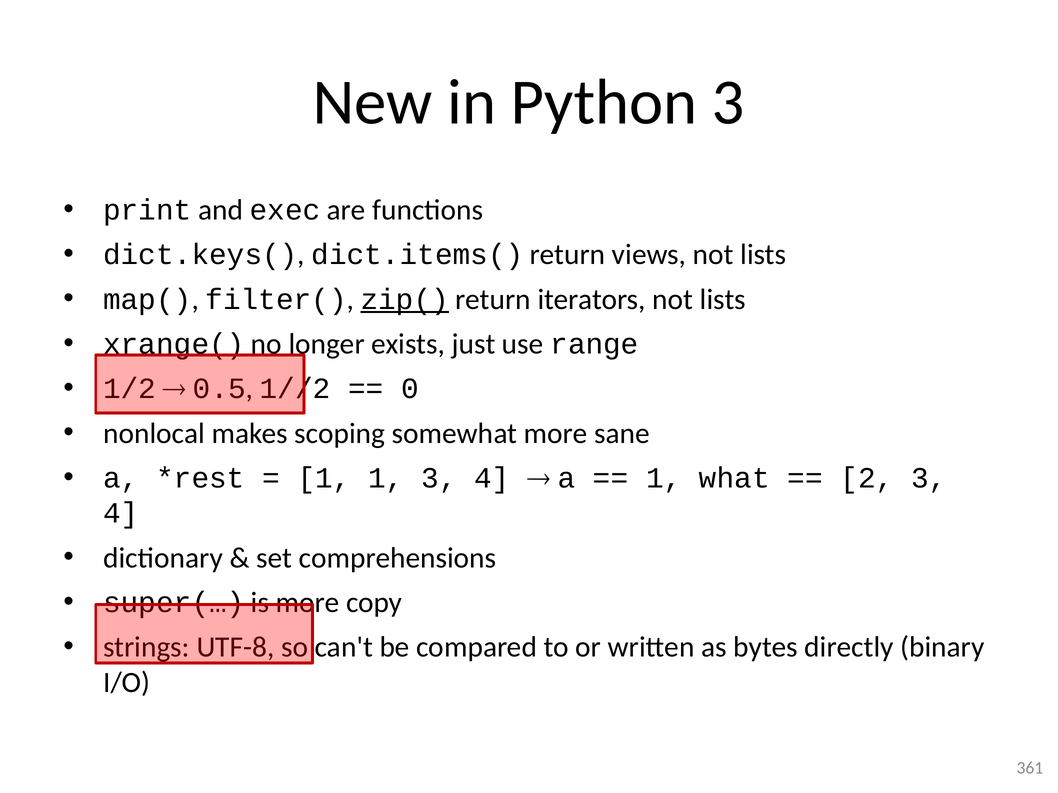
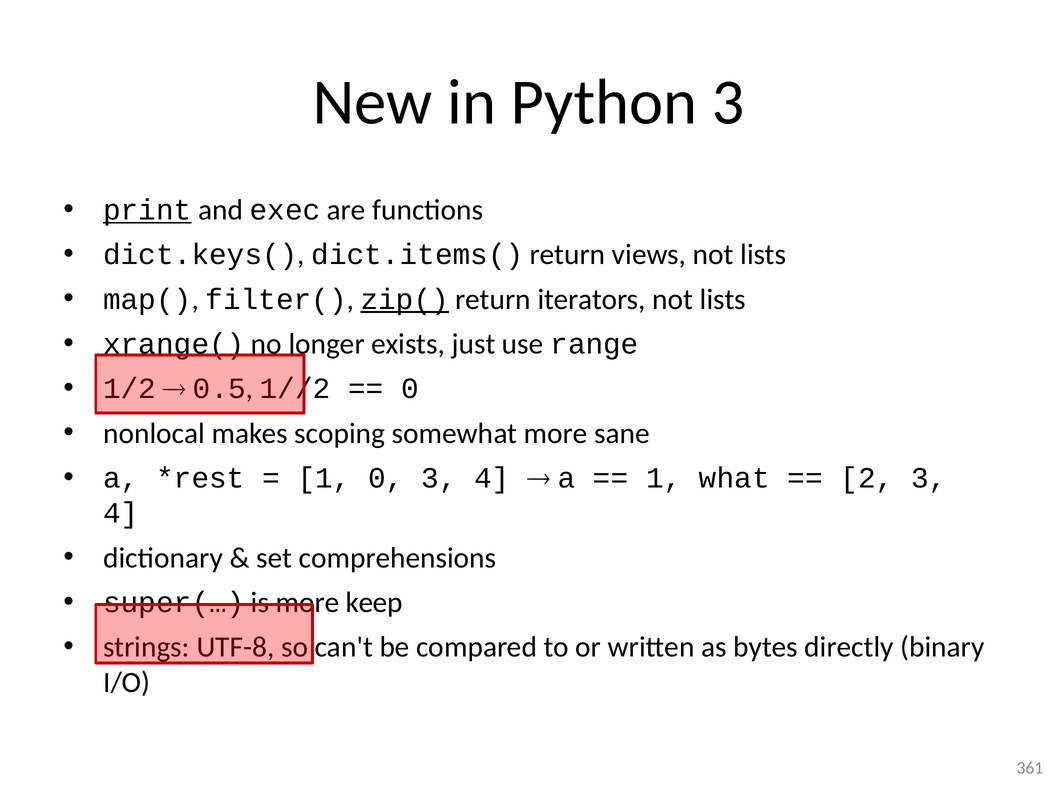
print underline: none -> present (147, 210)
1 1: 1 -> 0 (386, 478)
copy: copy -> keep (374, 603)
